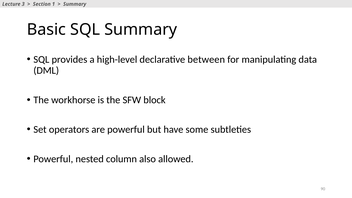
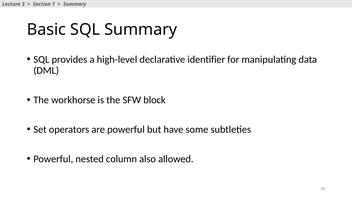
between: between -> identifier (206, 59)
